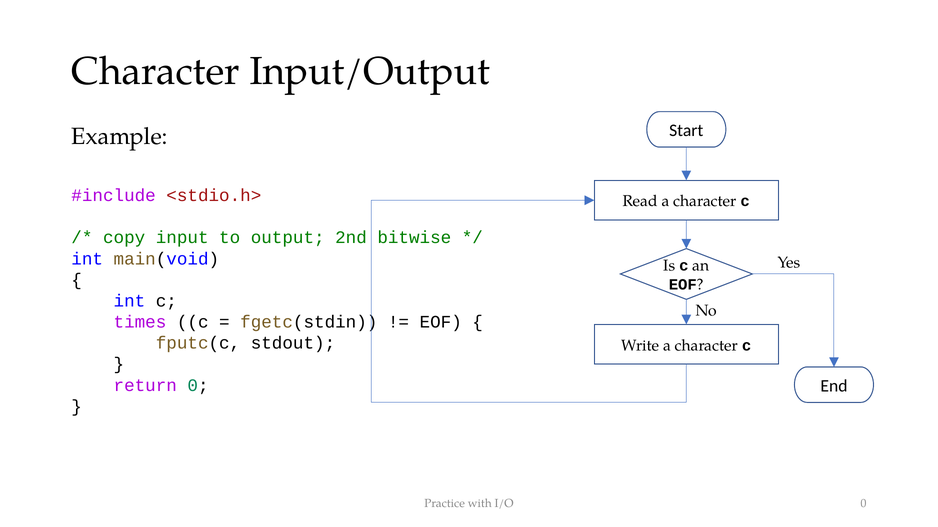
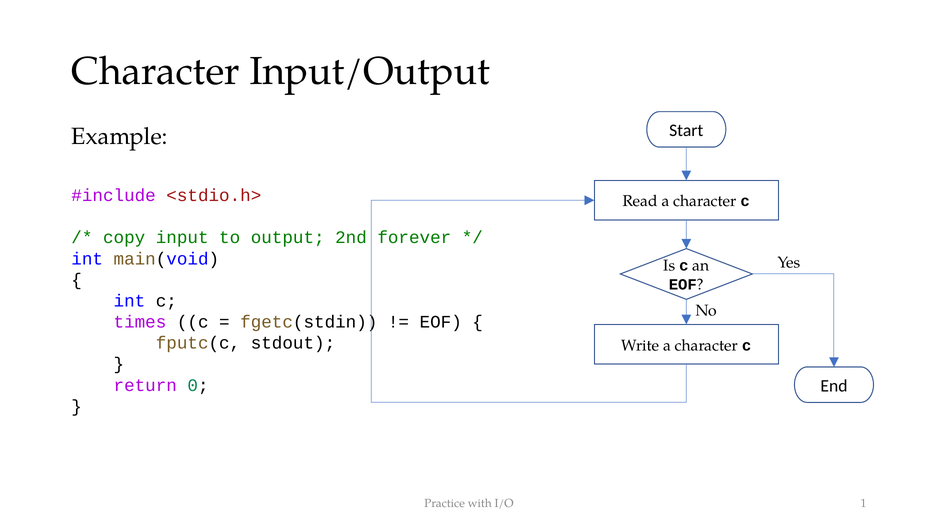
bitwise: bitwise -> forever (414, 238)
I/O 0: 0 -> 1 (864, 504)
